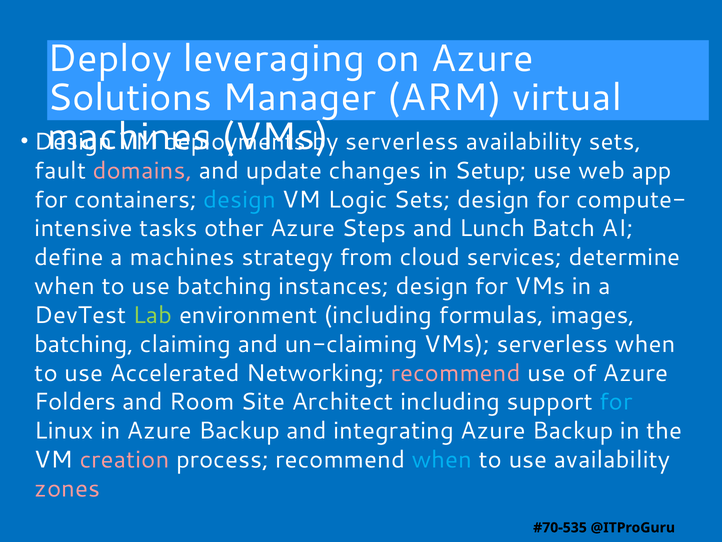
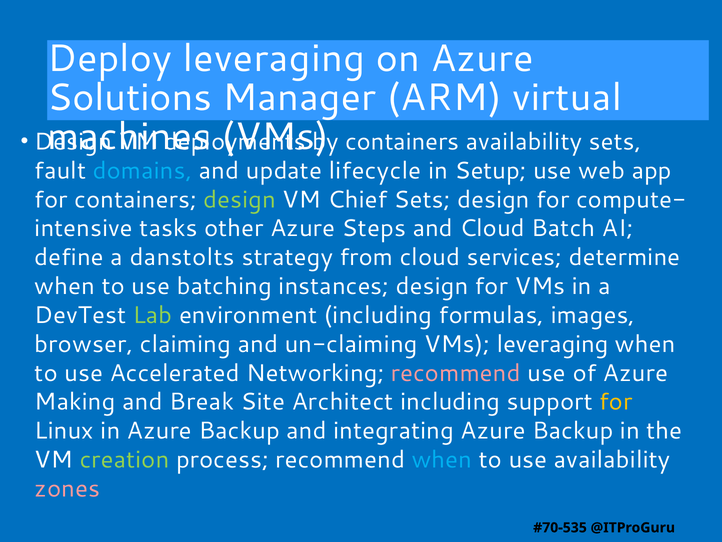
serverless: serverless -> containers (402, 142)
domains colour: pink -> light blue (143, 171)
changes: changes -> lifecycle (375, 171)
design colour: light blue -> light green (240, 199)
Logic: Logic -> Chief (357, 199)
and Lunch: Lunch -> Cloud (492, 228)
a machines: machines -> danstolts (182, 257)
batching: batching -> browser (84, 344)
VMs serverless: serverless -> leveraging (553, 344)
Folders: Folders -> Making (75, 402)
Room: Room -> Break (202, 402)
for colour: light blue -> yellow (616, 402)
creation colour: pink -> light green (125, 459)
